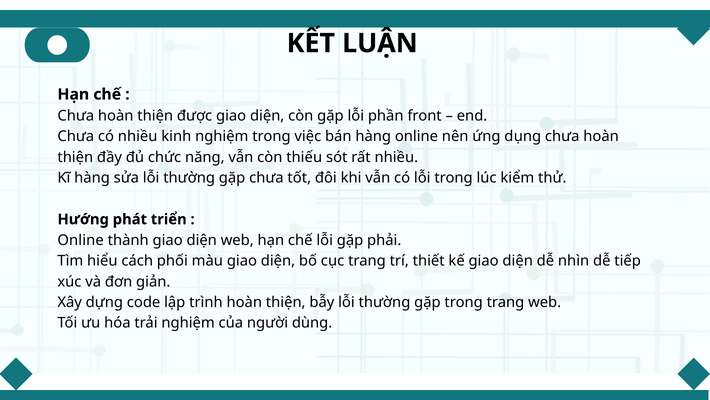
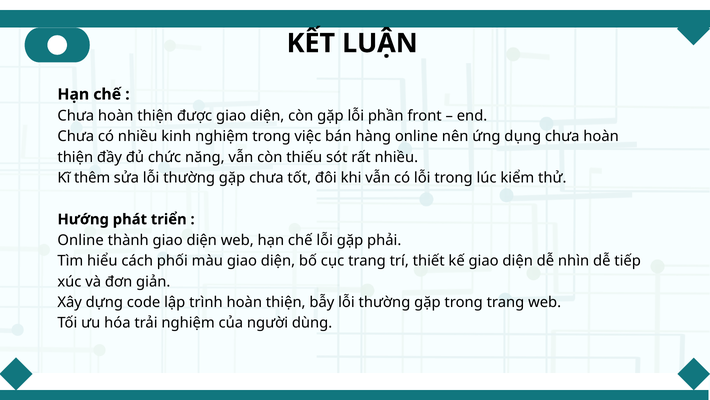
Kĩ hàng: hàng -> thêm (92, 178)
